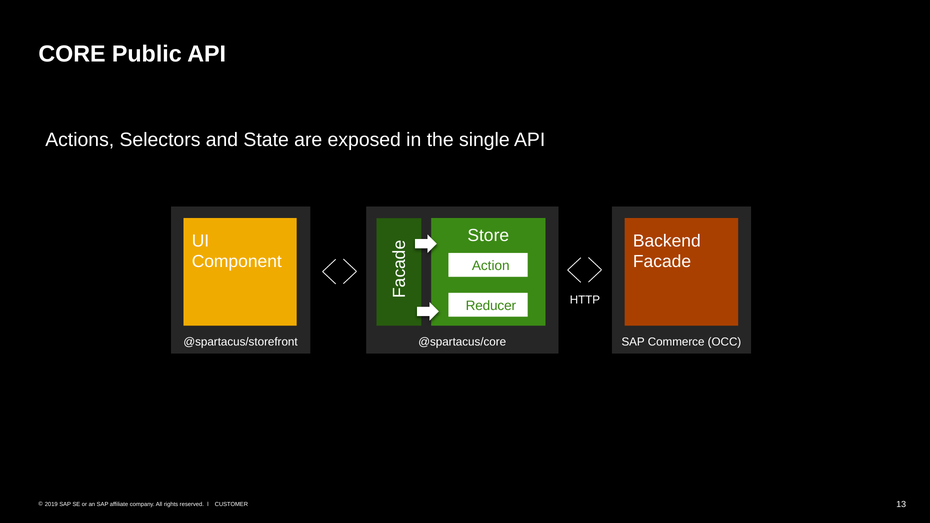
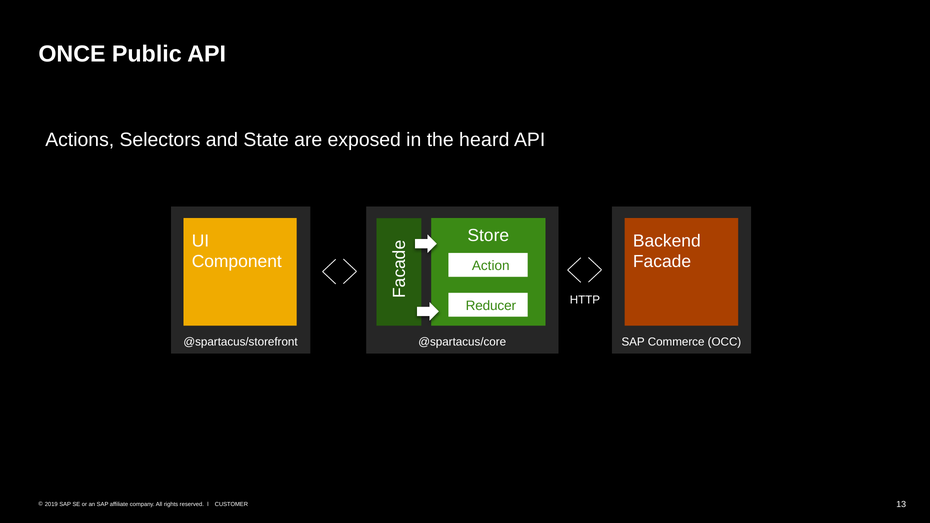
CORE: CORE -> ONCE (72, 54)
single: single -> heard (484, 140)
